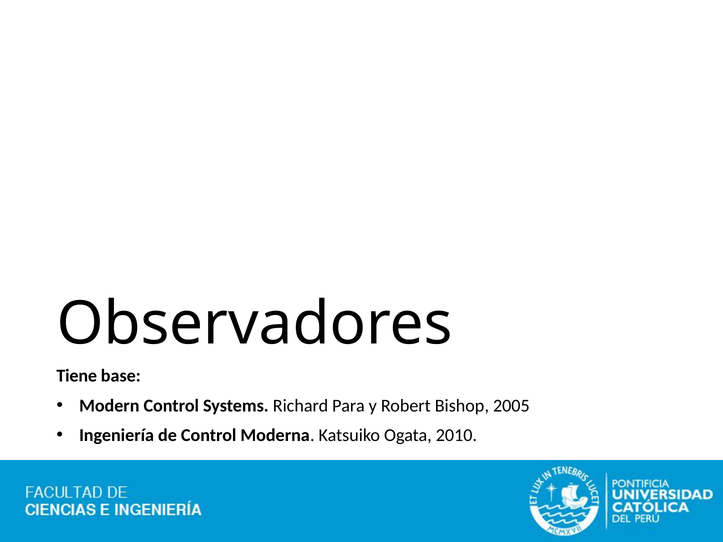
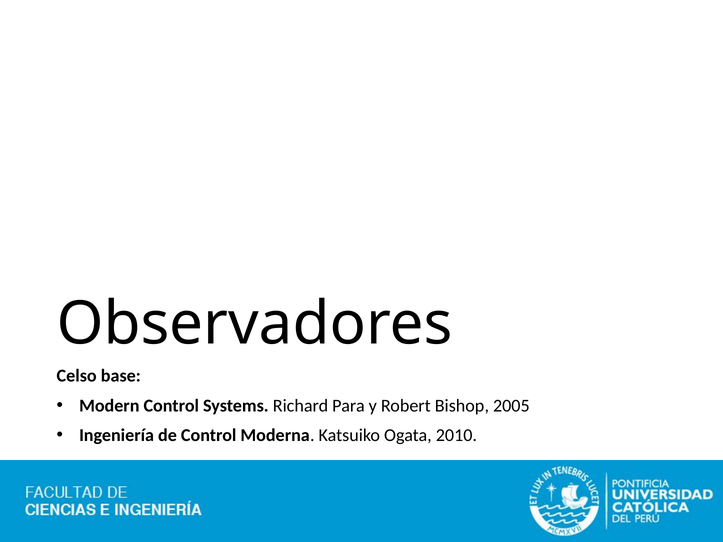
Tiene: Tiene -> Celso (77, 376)
